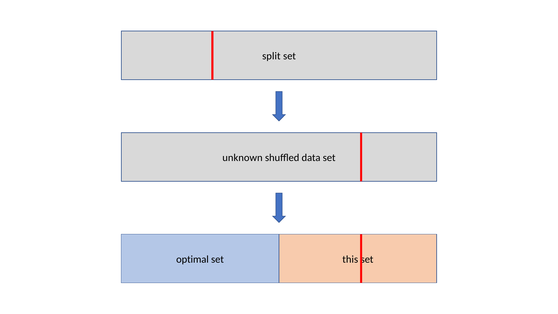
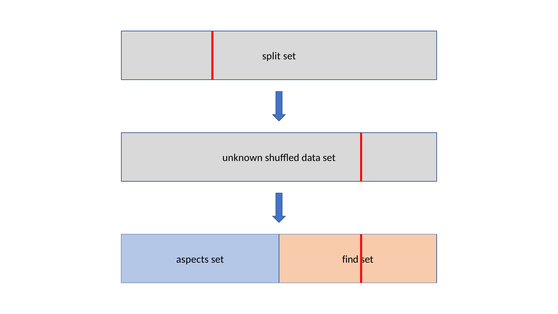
optimal: optimal -> aspects (192, 259)
this: this -> find (350, 259)
